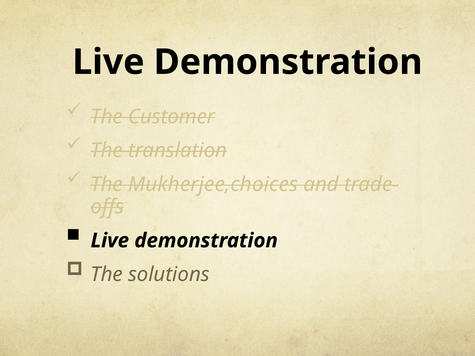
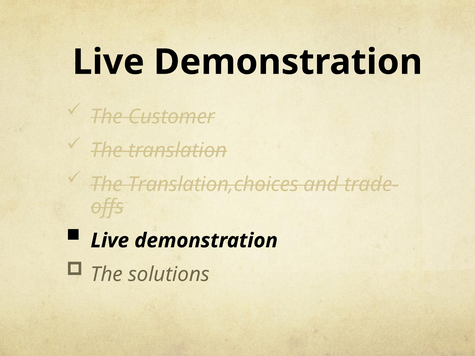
Mukherjee,choices: Mukherjee,choices -> Translation,choices (213, 185)
